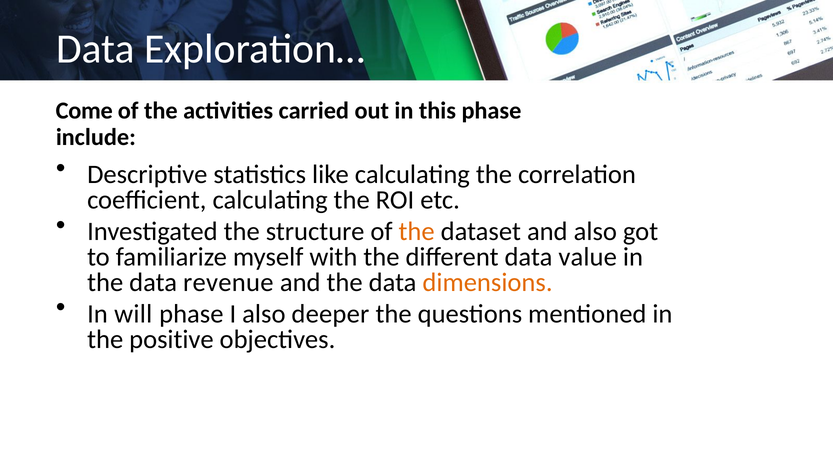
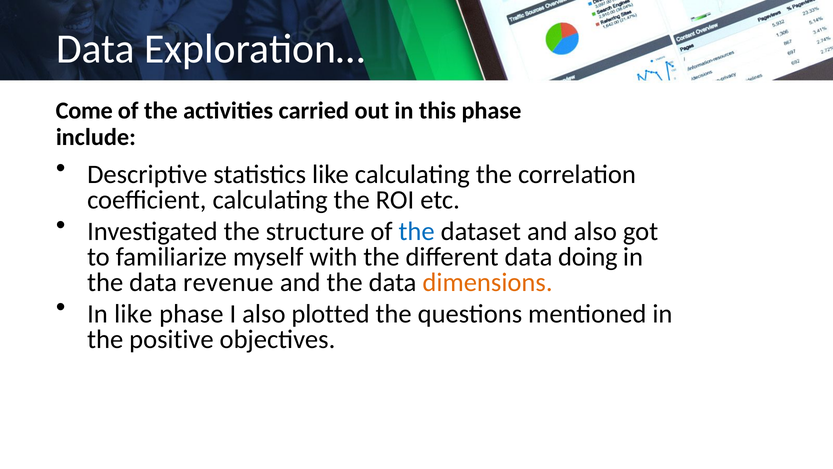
the colour: orange -> blue (417, 231)
value: value -> doing (588, 257)
In will: will -> like (133, 313)
deeper: deeper -> plotted (331, 313)
